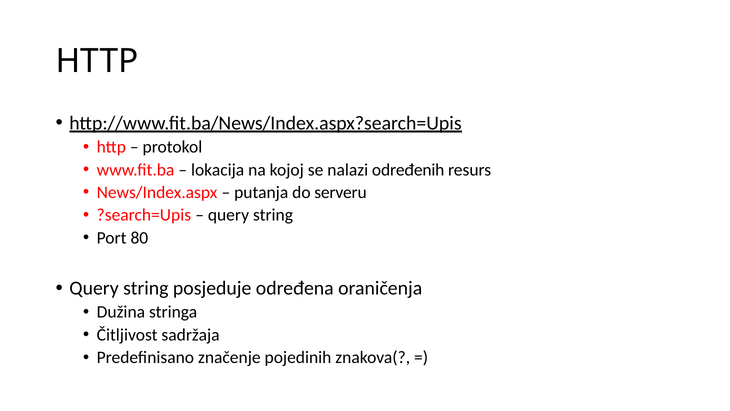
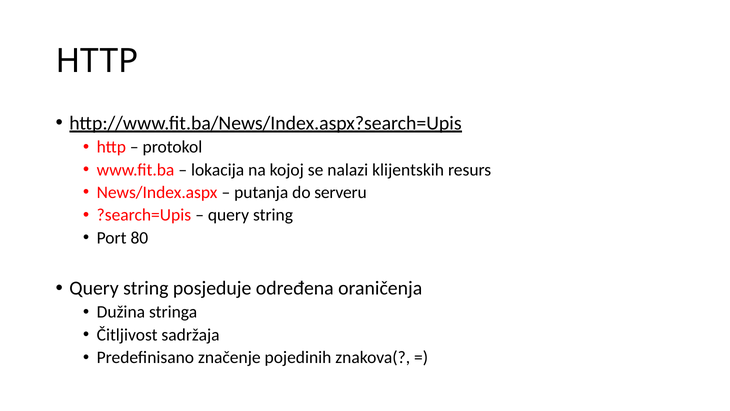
određenih: određenih -> klijentskih (408, 170)
